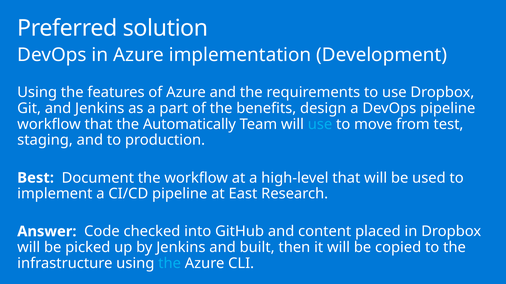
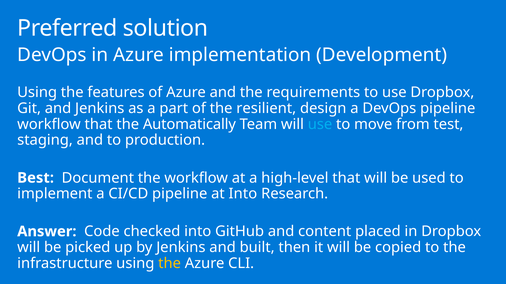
benefits: benefits -> resilient (266, 109)
at East: East -> Into (243, 194)
the colour: light blue -> yellow (170, 264)
